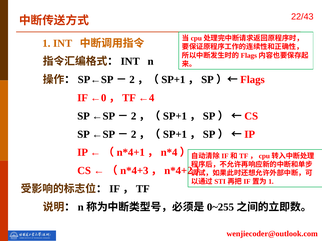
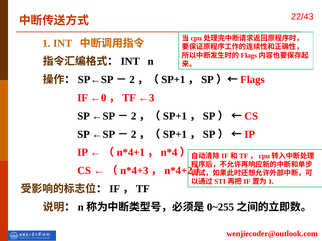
←4: ←4 -> ←3 (146, 98)
